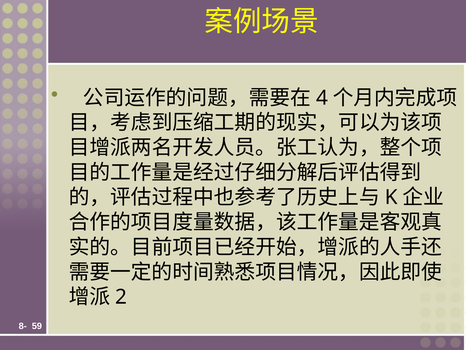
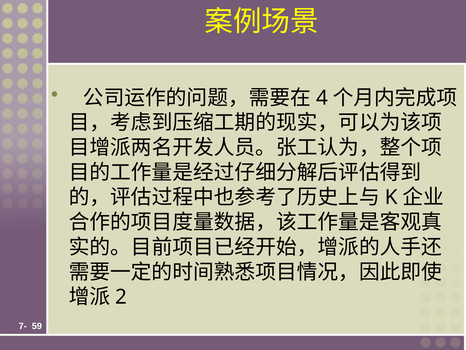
8-: 8- -> 7- (23, 326)
